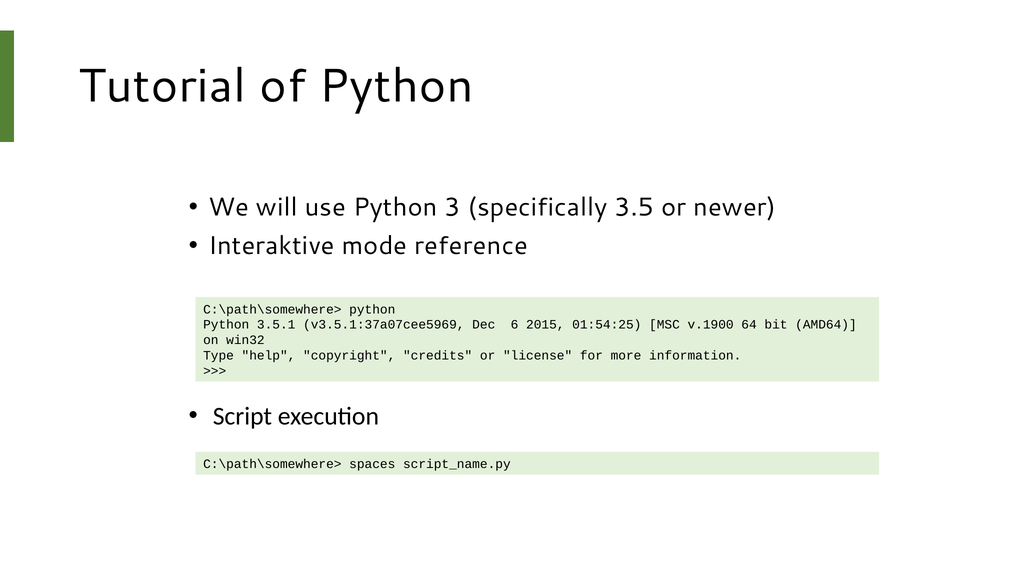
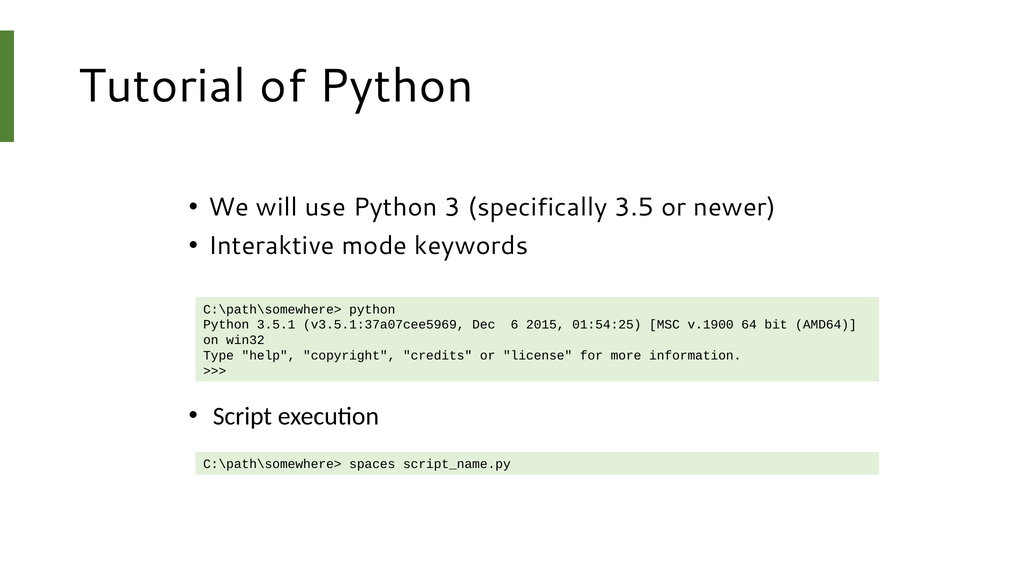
reference: reference -> keywords (471, 246)
